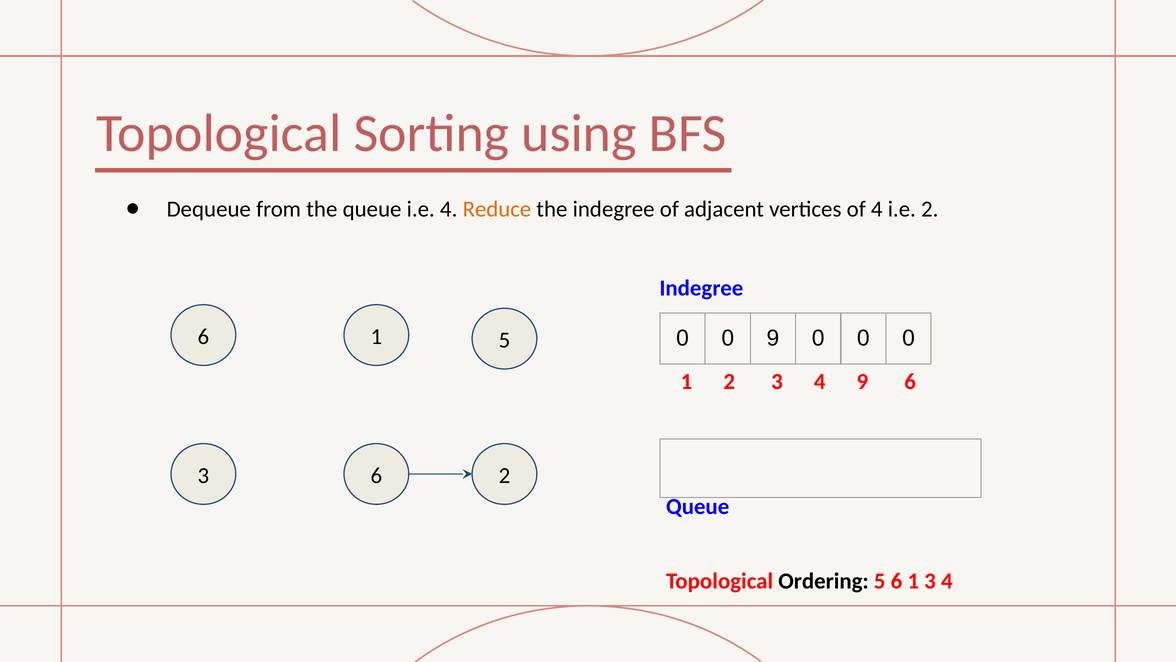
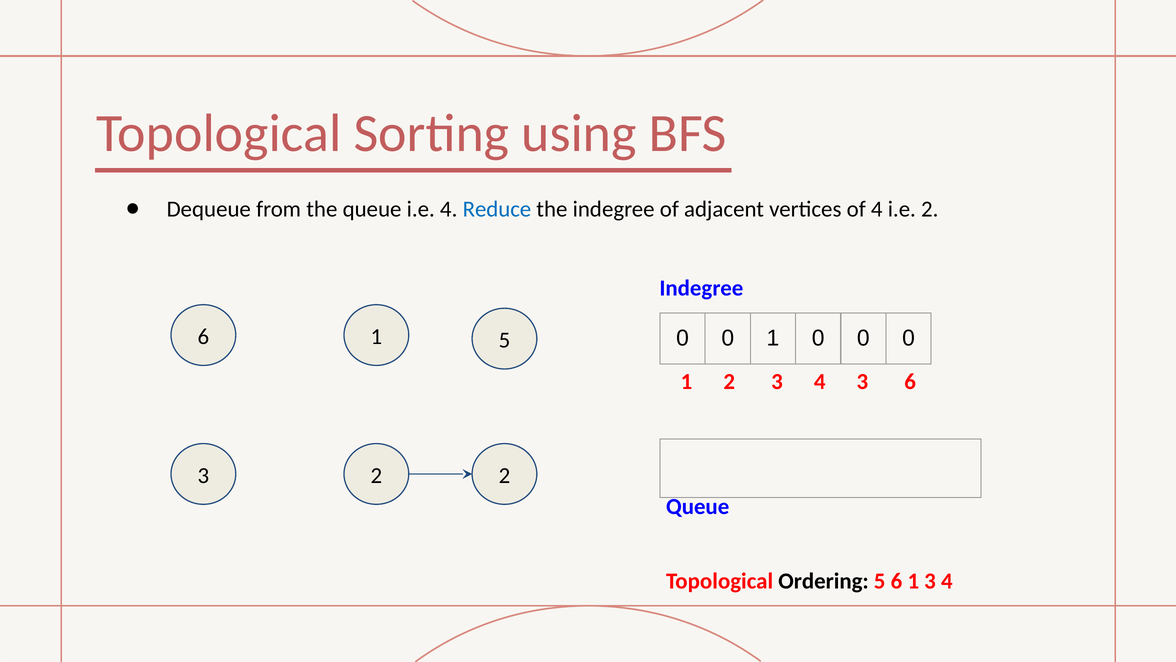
Reduce colour: orange -> blue (497, 209)
0 9: 9 -> 1 (773, 338)
4 9: 9 -> 3 (862, 382)
3 6: 6 -> 2 (376, 475)
